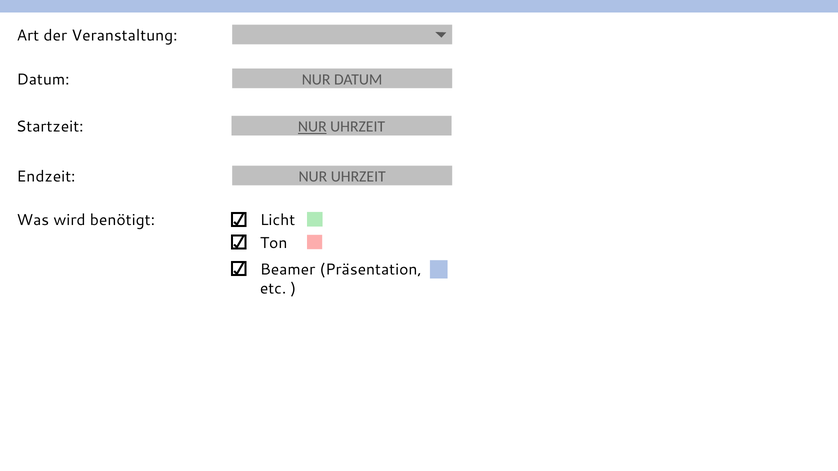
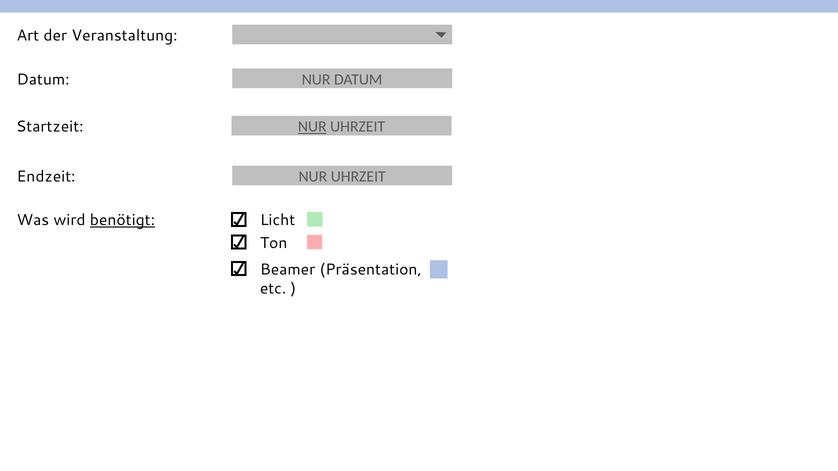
benötigt underline: none -> present (122, 220)
